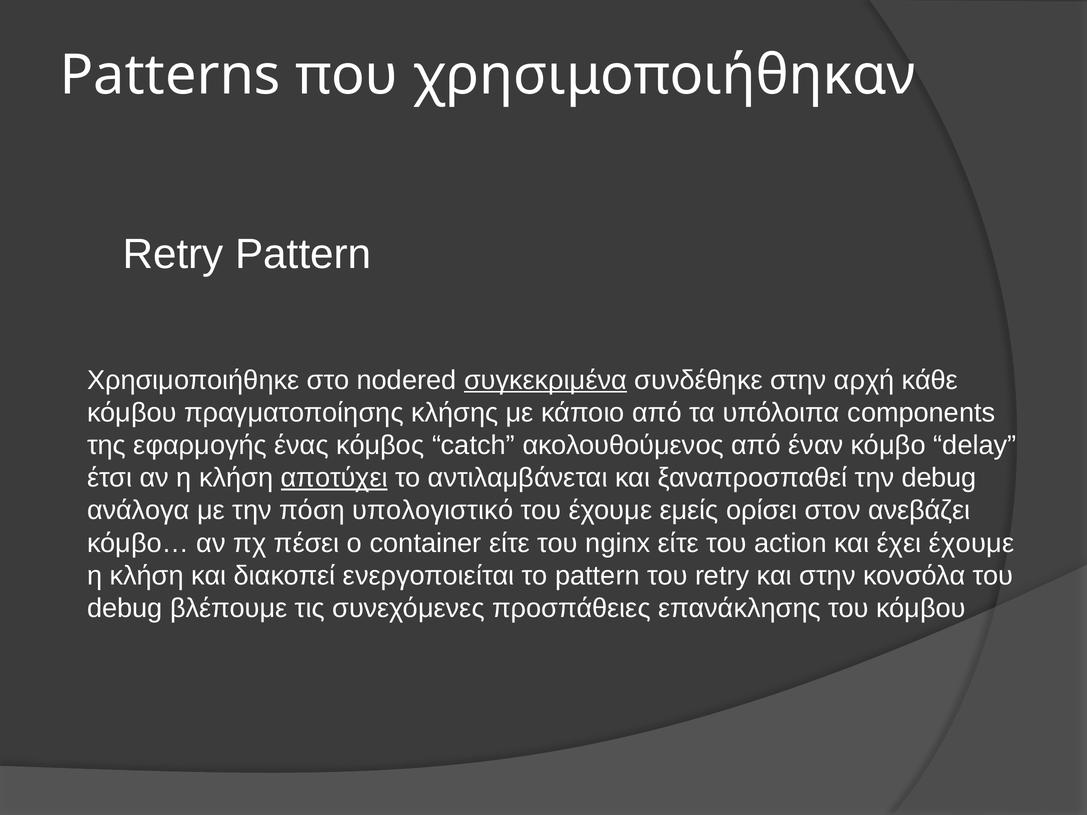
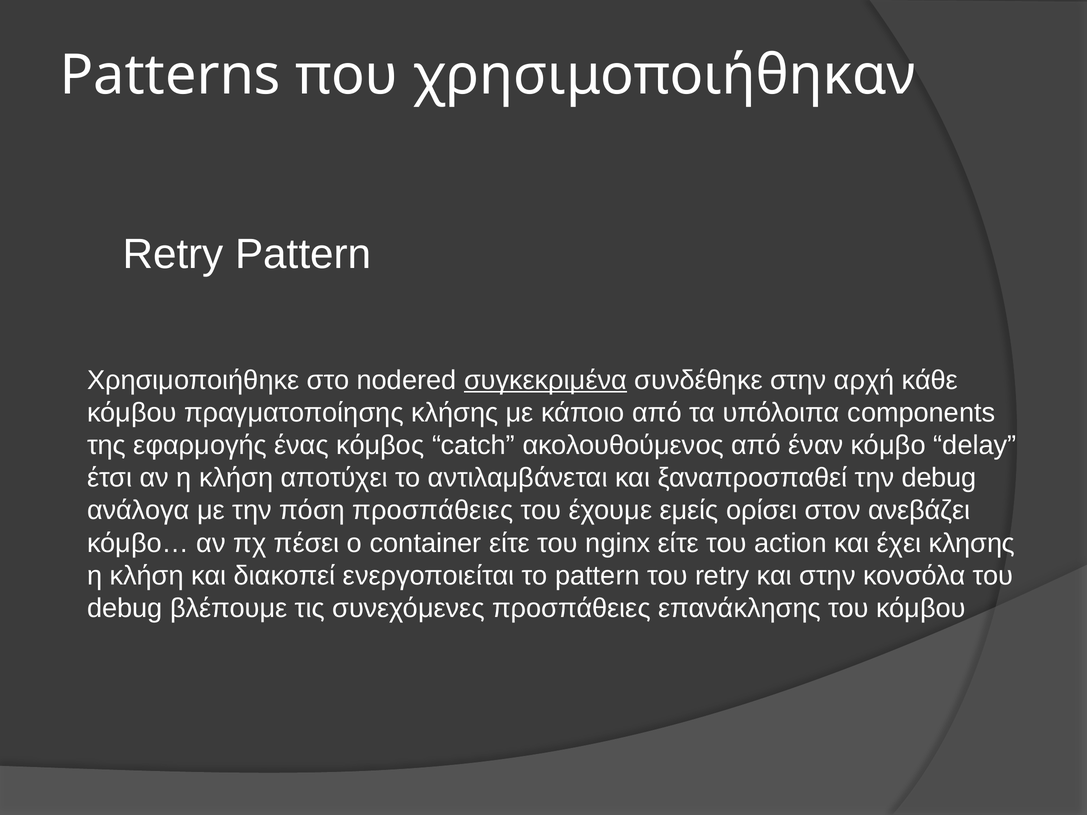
αποτύχει underline: present -> none (334, 478)
πόση υπολογιστικό: υπολογιστικό -> προσπάθειες (433, 511)
έχει έχουμε: έχουμε -> κλησης (972, 543)
